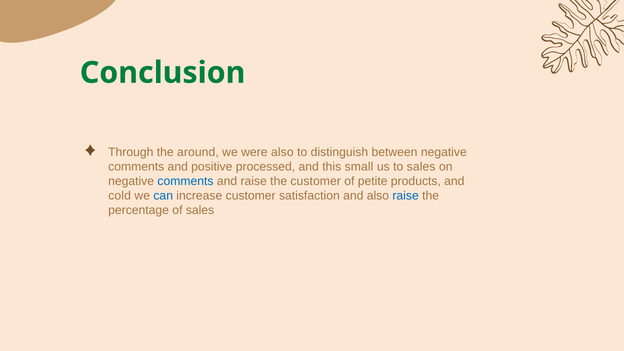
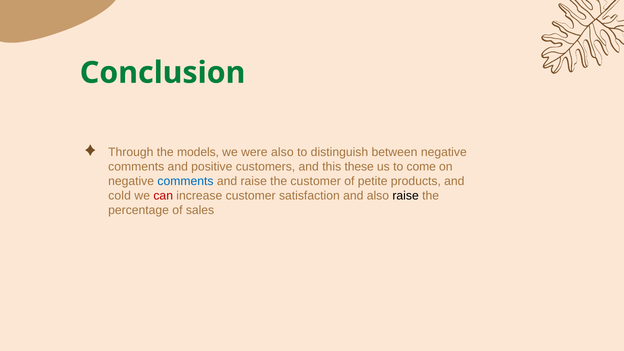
around: around -> models (198, 152)
processed: processed -> customers (266, 167)
small: small -> these (359, 167)
to sales: sales -> come (421, 167)
can colour: blue -> red (163, 196)
raise colour: blue -> black (406, 196)
